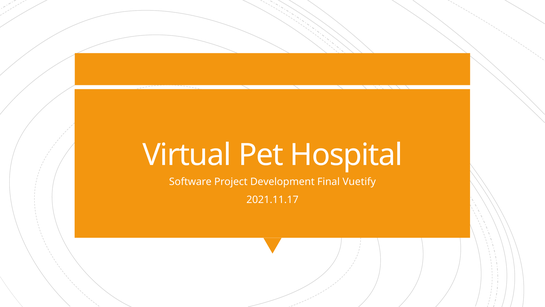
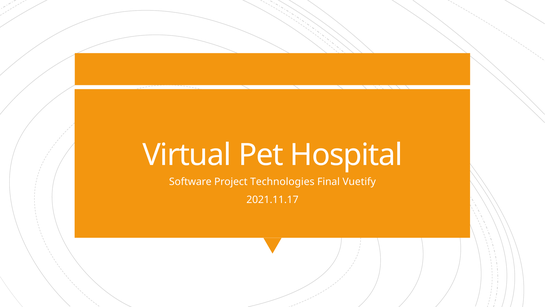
Development: Development -> Technologies (282, 181)
